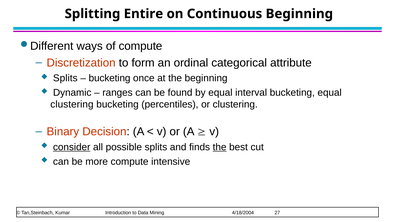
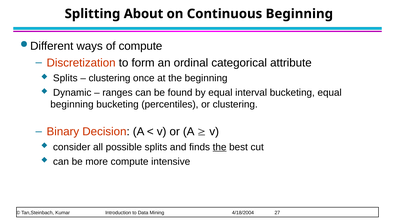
Entire: Entire -> About (144, 14)
bucketing: bucketing -> clustering (110, 78)
clustering: clustering -> beginning (72, 105)
consider underline: present -> none (72, 147)
